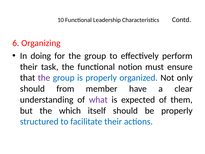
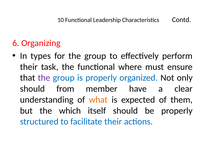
doing: doing -> types (41, 56)
notion: notion -> where (130, 67)
what colour: purple -> orange (98, 100)
